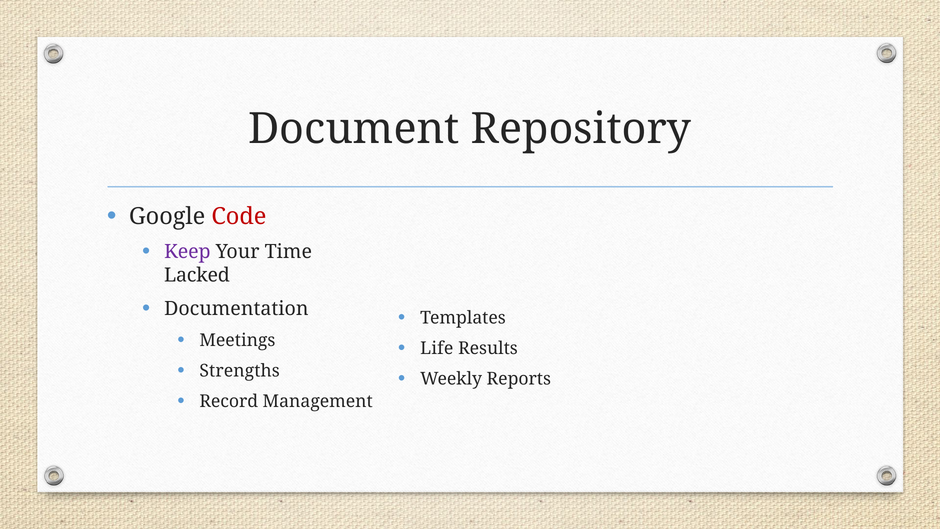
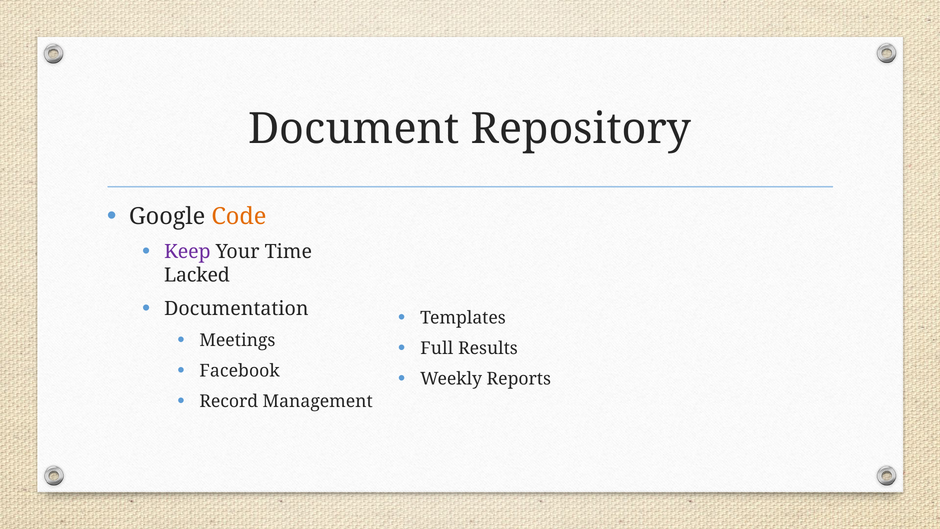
Code colour: red -> orange (239, 216)
Life: Life -> Full (437, 348)
Strengths: Strengths -> Facebook (240, 371)
